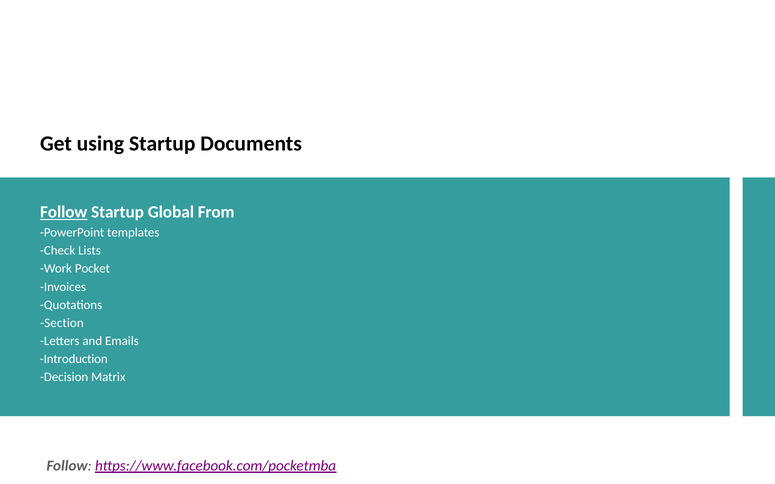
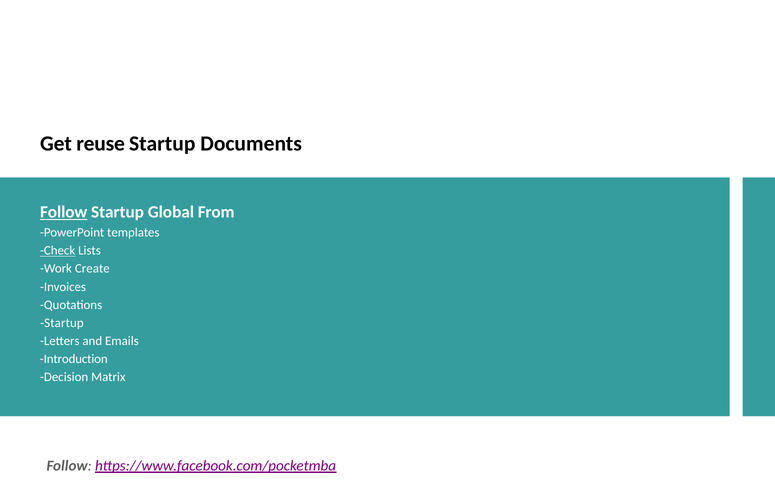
using: using -> reuse (101, 144)
Check underline: none -> present (58, 251)
Pocket: Pocket -> Create (92, 269)
Section: Section -> Startup (62, 323)
